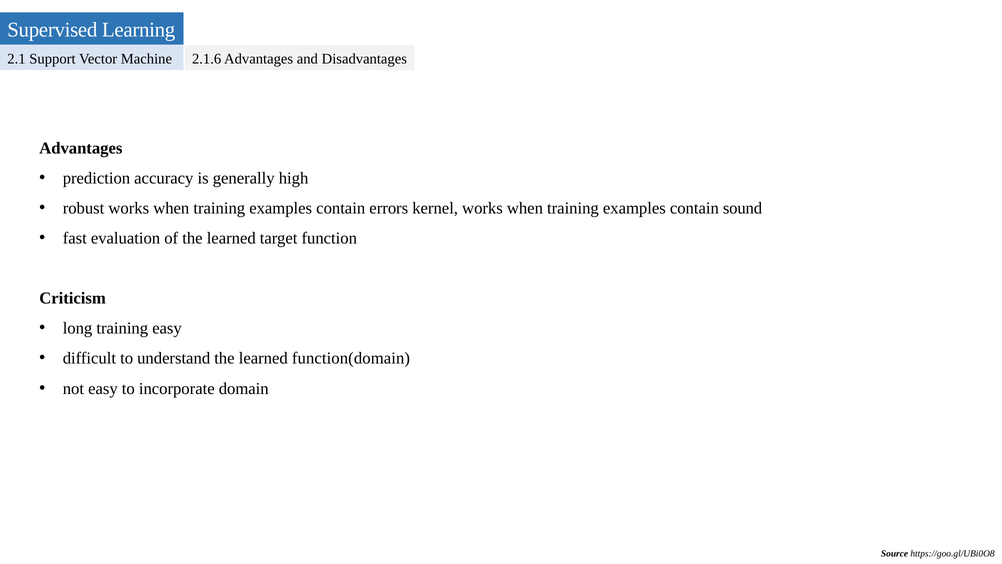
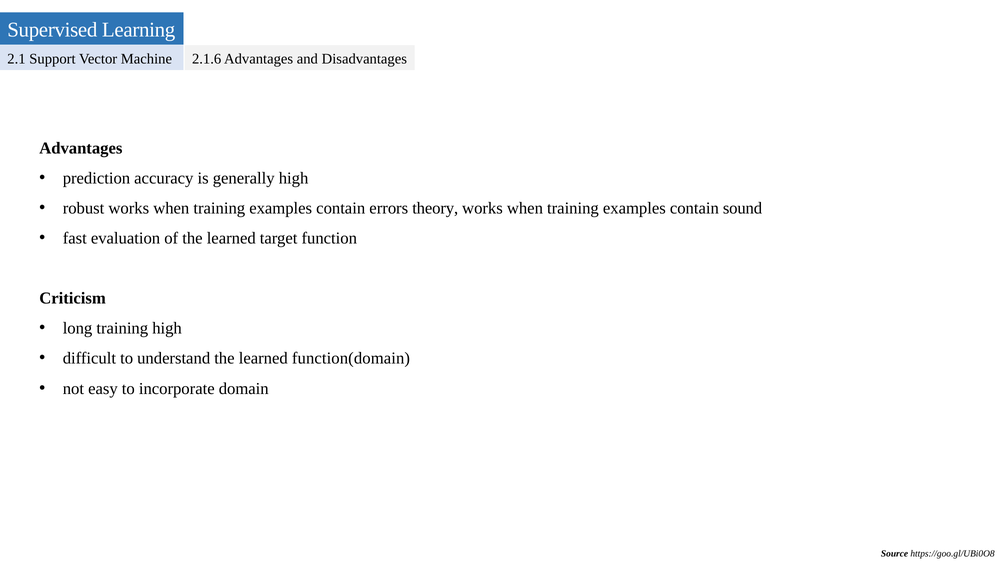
kernel: kernel -> theory (435, 208)
training easy: easy -> high (167, 328)
